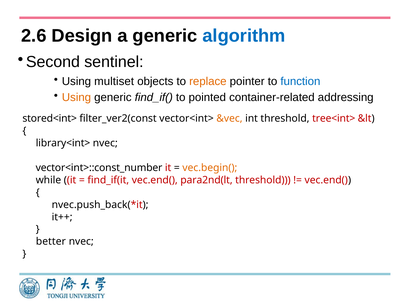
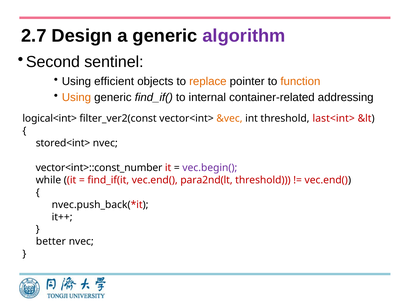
2.6: 2.6 -> 2.7 (34, 36)
algorithm colour: blue -> purple (244, 36)
multiset: multiset -> efficient (114, 81)
function colour: blue -> orange (300, 81)
pointed: pointed -> internal (207, 97)
stored<int>: stored<int> -> logical<int> (50, 118)
tree<int>: tree<int> -> last<int> (334, 118)
library<int>: library<int> -> stored<int> (63, 143)
vec.begin( colour: orange -> purple (210, 167)
